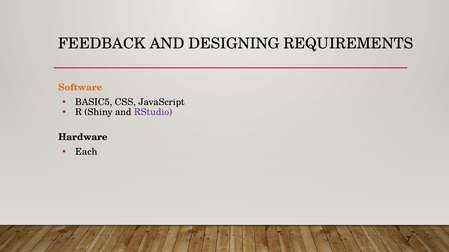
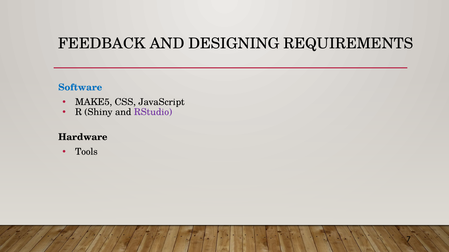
Software colour: orange -> blue (80, 88)
BASIC5: BASIC5 -> MAKE5 (94, 102)
Each: Each -> Tools (86, 152)
